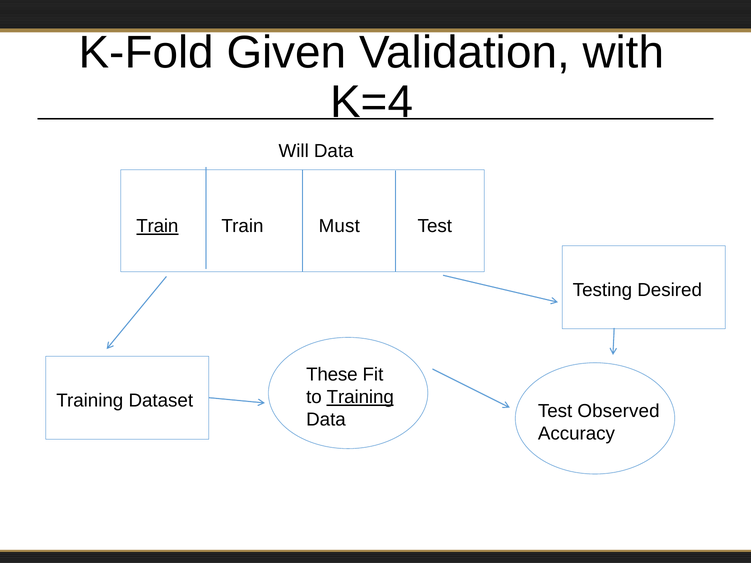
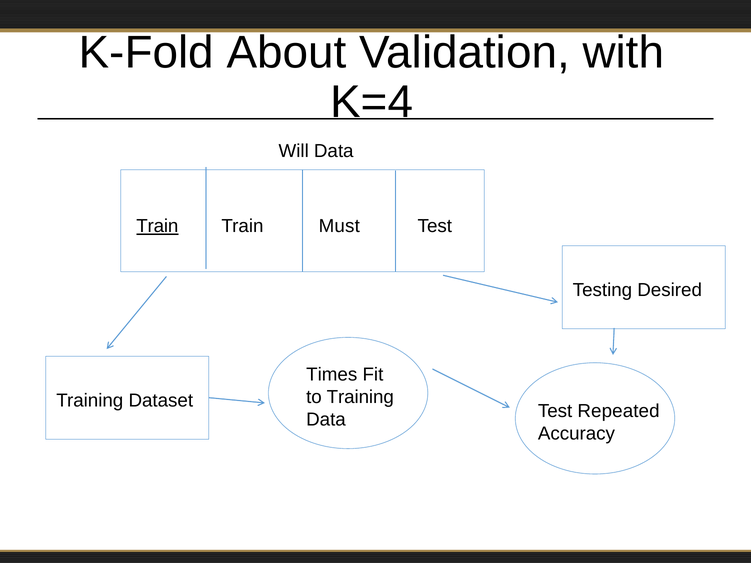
Given: Given -> About (286, 52)
These: These -> Times (332, 375)
Training underline: present -> none (360, 397)
Observed: Observed -> Repeated (619, 411)
